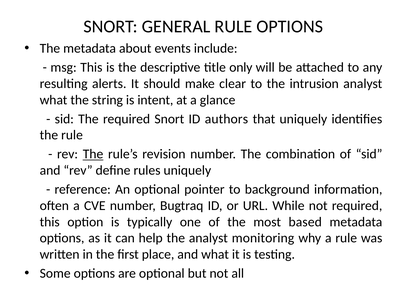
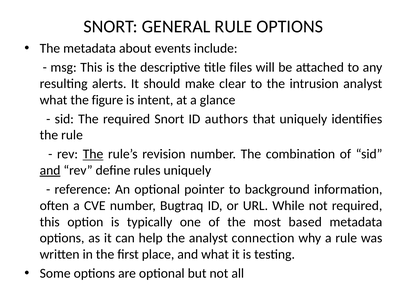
only: only -> files (241, 67)
string: string -> figure (107, 100)
and underline: none -> present (50, 171)
monitoring: monitoring -> connection (263, 238)
